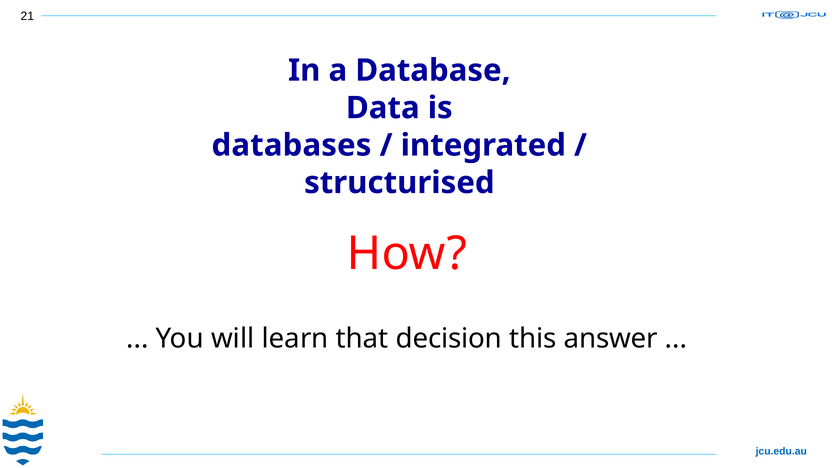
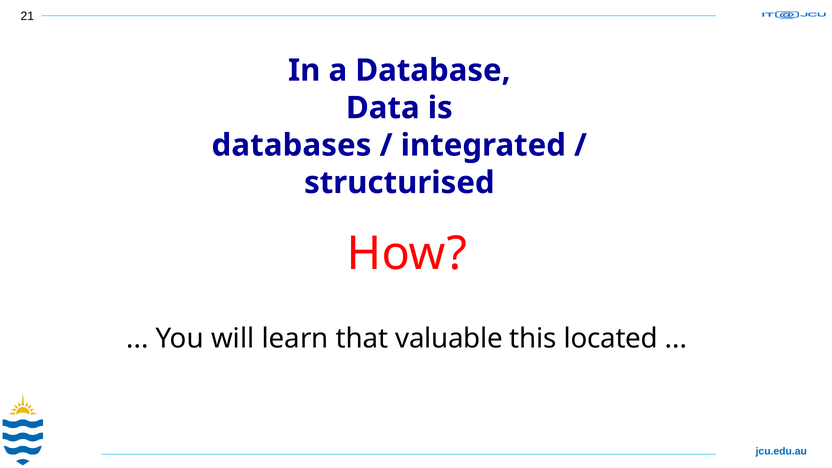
decision: decision -> valuable (449, 339)
answer: answer -> located (611, 339)
